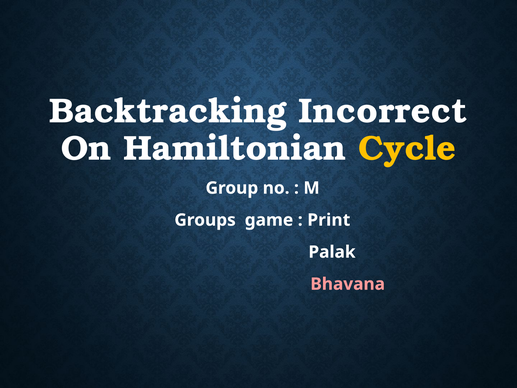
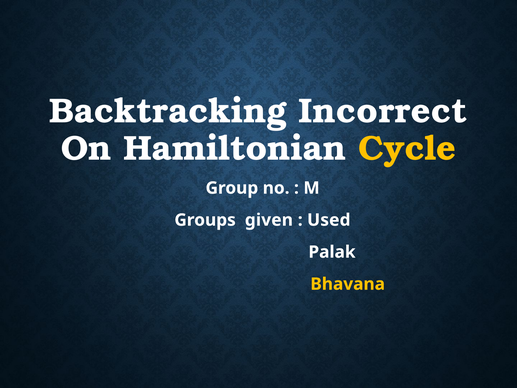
game: game -> given (269, 220)
Print: Print -> Used (329, 220)
Bhavana colour: pink -> yellow (348, 284)
